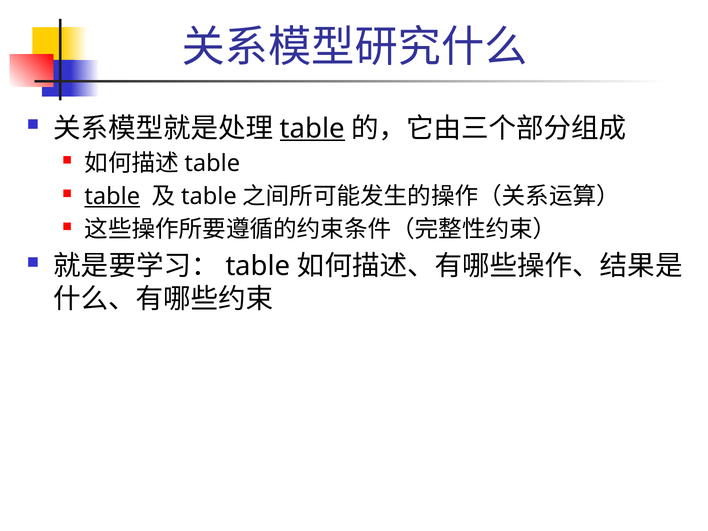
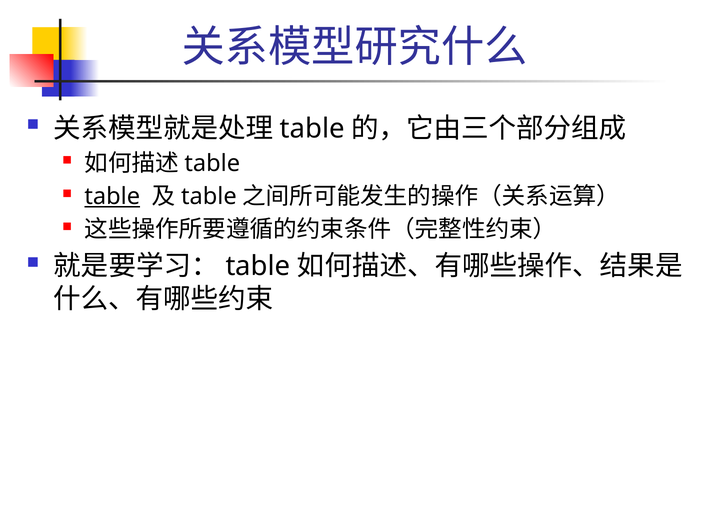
table underline: present -> none (312, 128)
